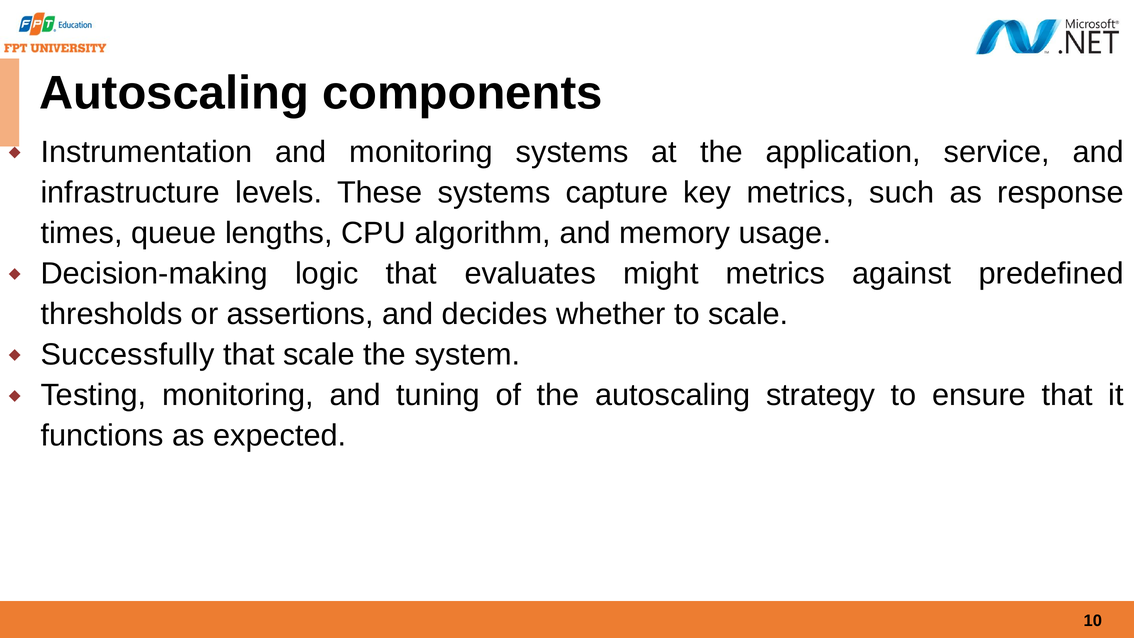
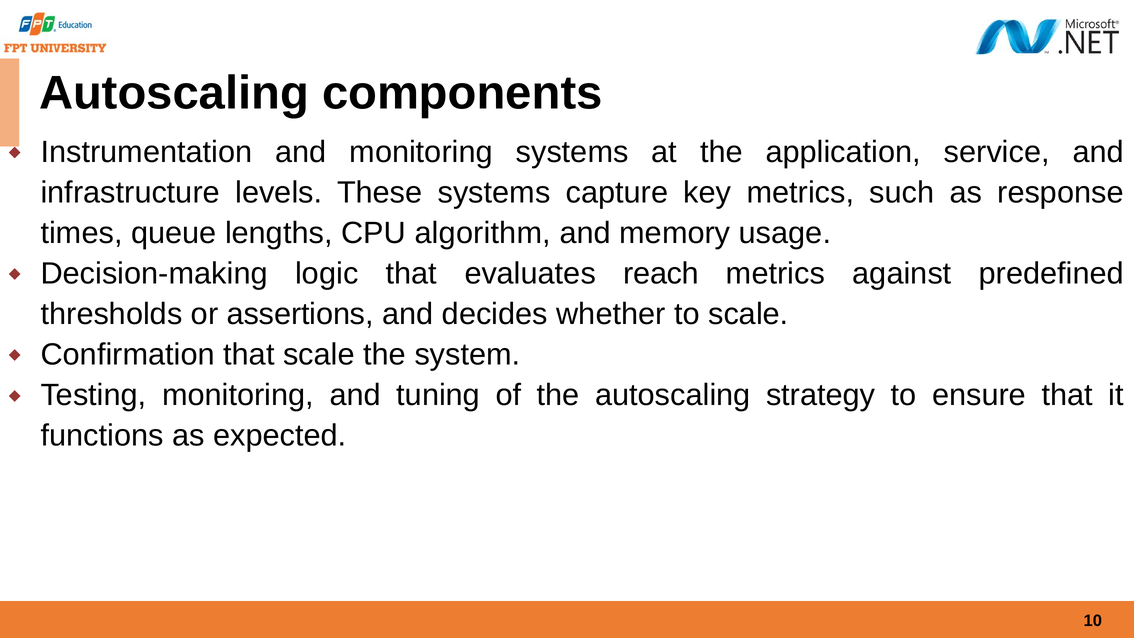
might: might -> reach (661, 274)
Successfully: Successfully -> Confirmation (128, 355)
